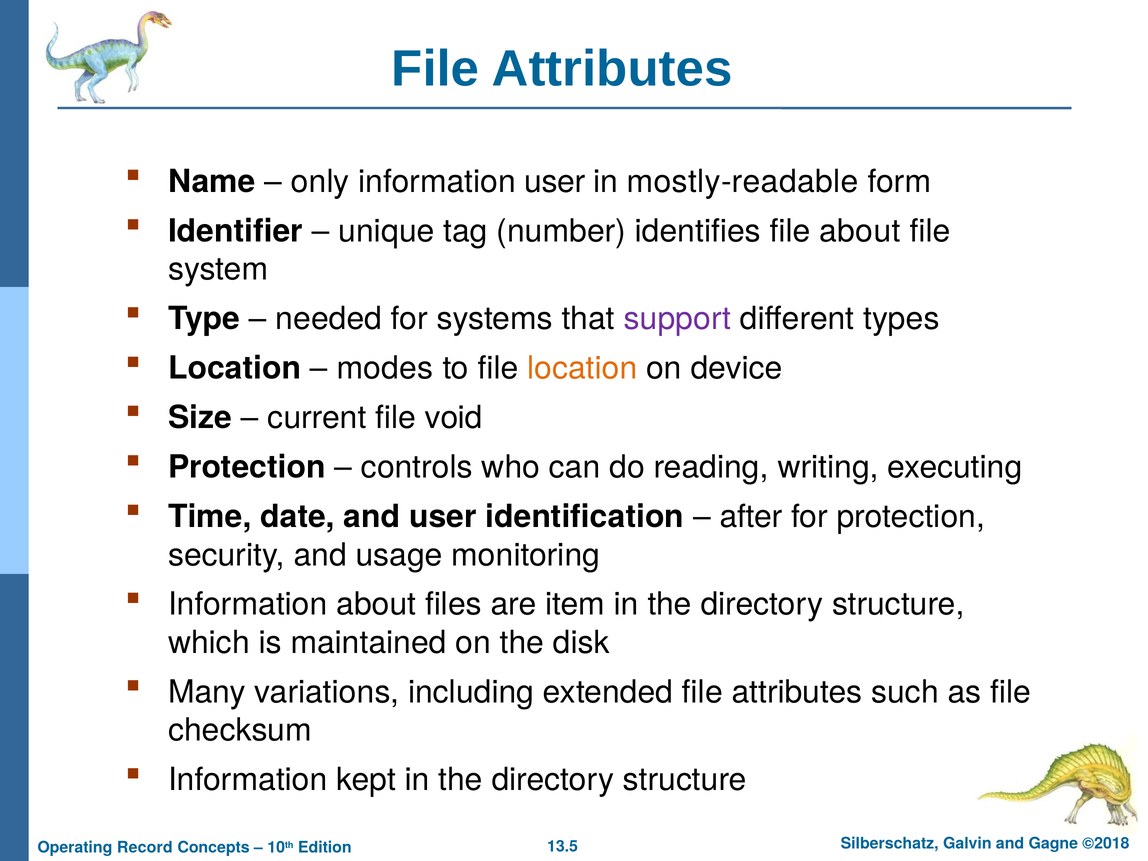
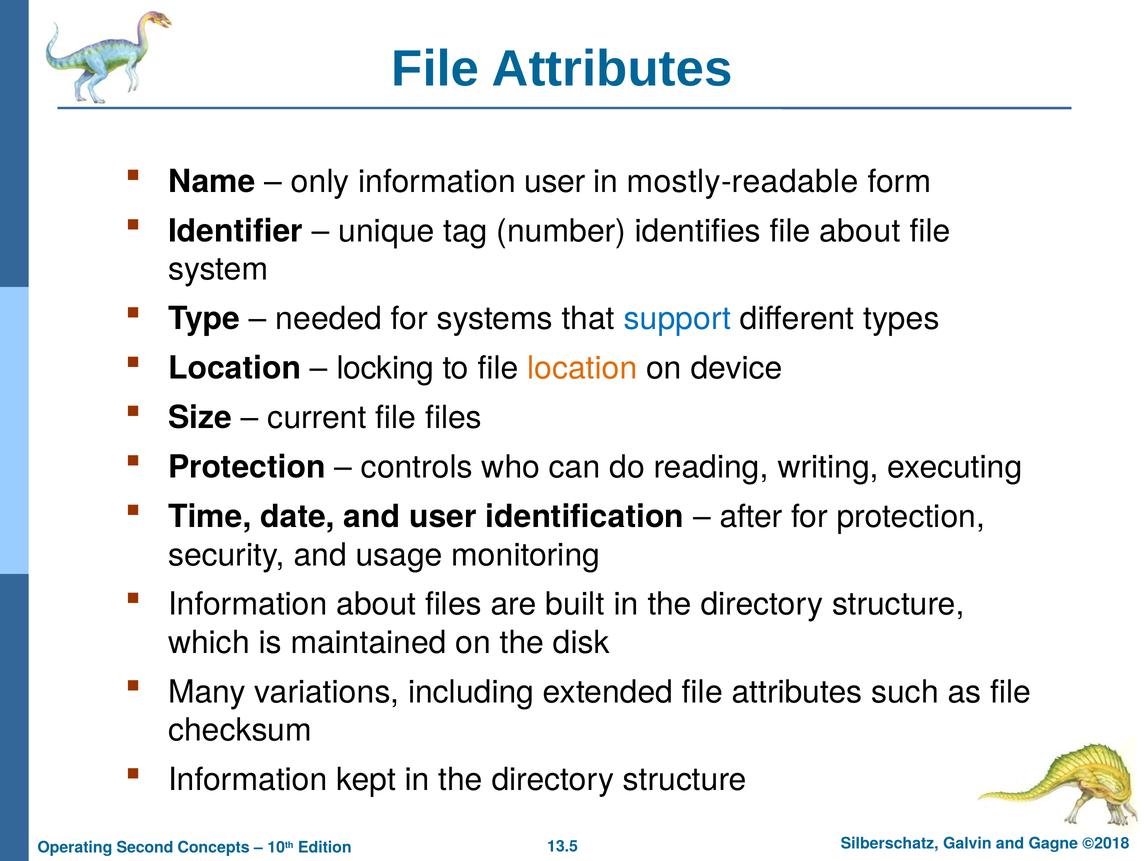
support colour: purple -> blue (677, 319)
modes: modes -> locking (385, 368)
file void: void -> files (453, 418)
item: item -> built (575, 604)
Record: Record -> Second (145, 848)
